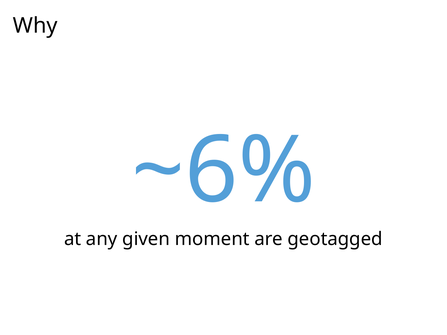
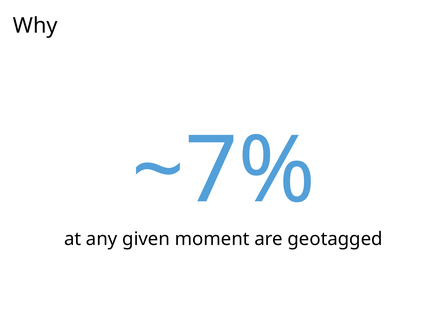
~6%: ~6% -> ~7% (224, 171)
